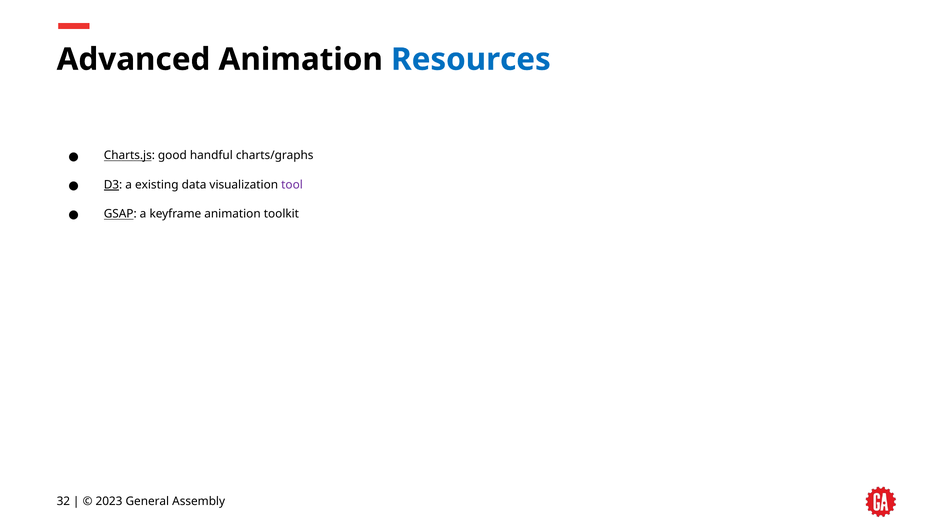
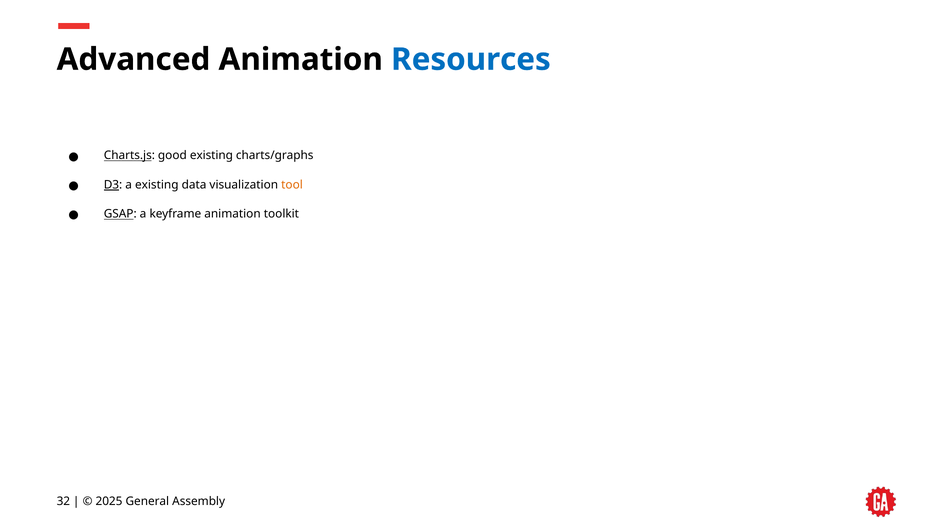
good handful: handful -> existing (211, 156)
tool colour: purple -> orange (292, 185)
2023: 2023 -> 2025 (109, 502)
